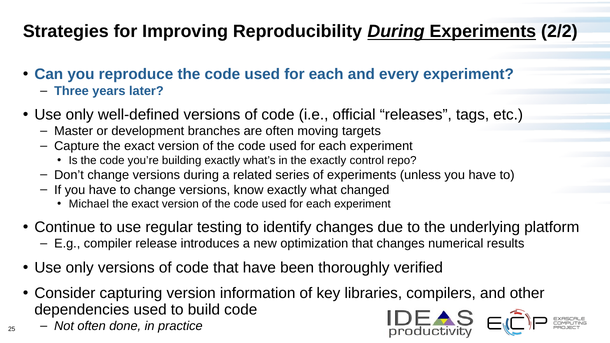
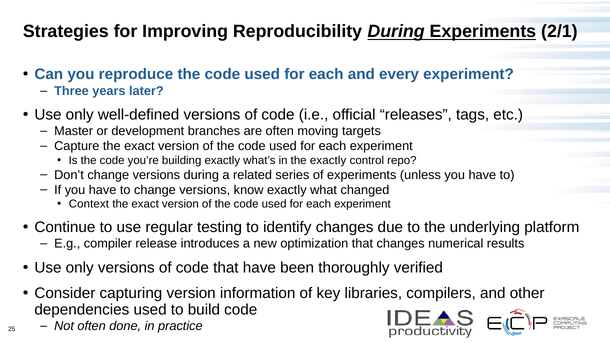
2/2: 2/2 -> 2/1 (559, 32)
Michael: Michael -> Context (89, 204)
